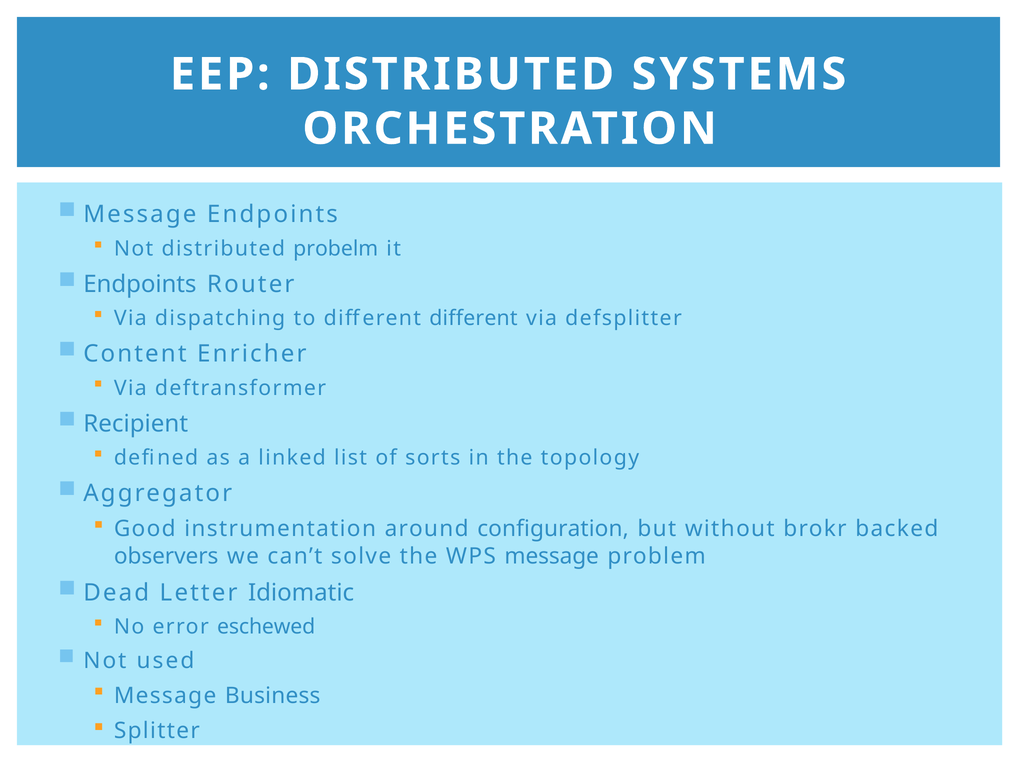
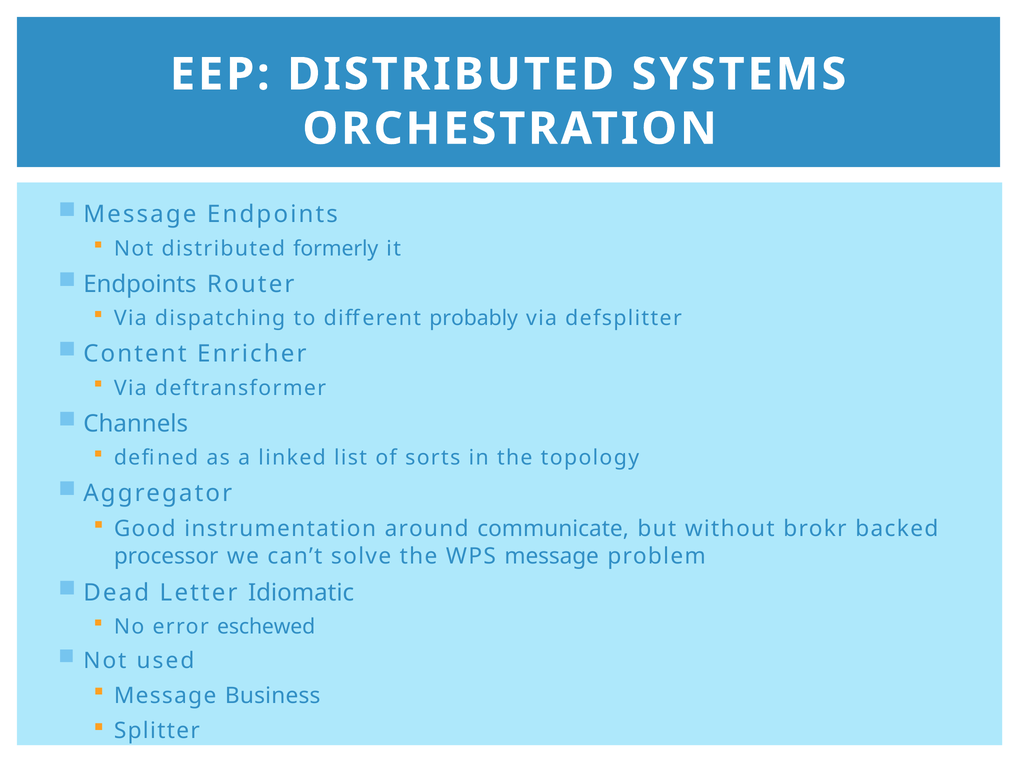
probelm: probelm -> formerly (336, 249)
different different: different -> probably (474, 318)
Recipient: Recipient -> Channels (136, 424)
configuration: configuration -> communicate (553, 529)
observers: observers -> processor (166, 556)
